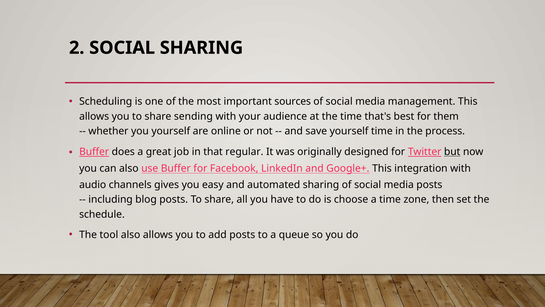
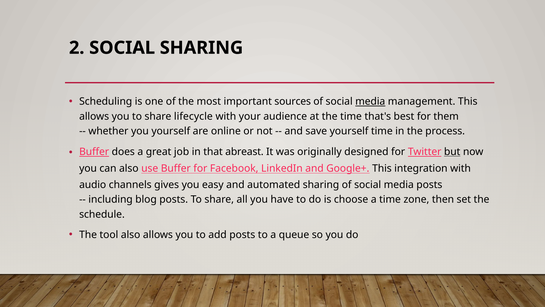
media underline: none -> present (370, 101)
sending: sending -> lifecycle (193, 116)
regular: regular -> abreast (244, 152)
